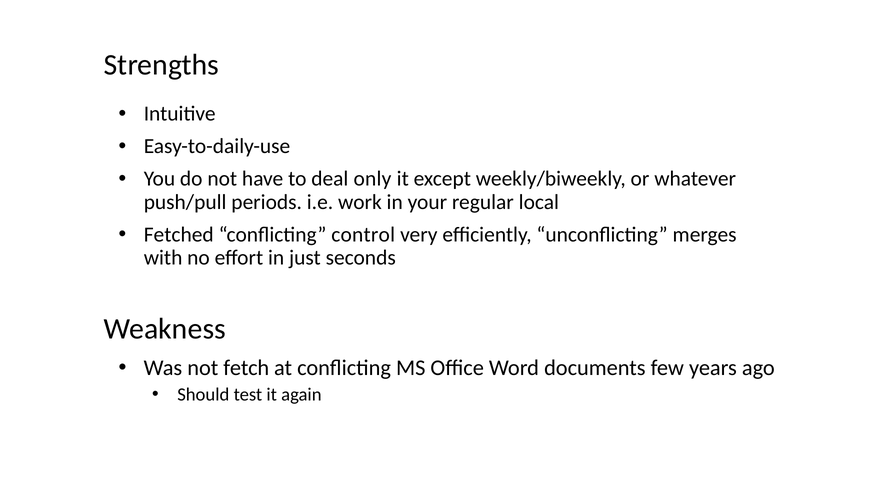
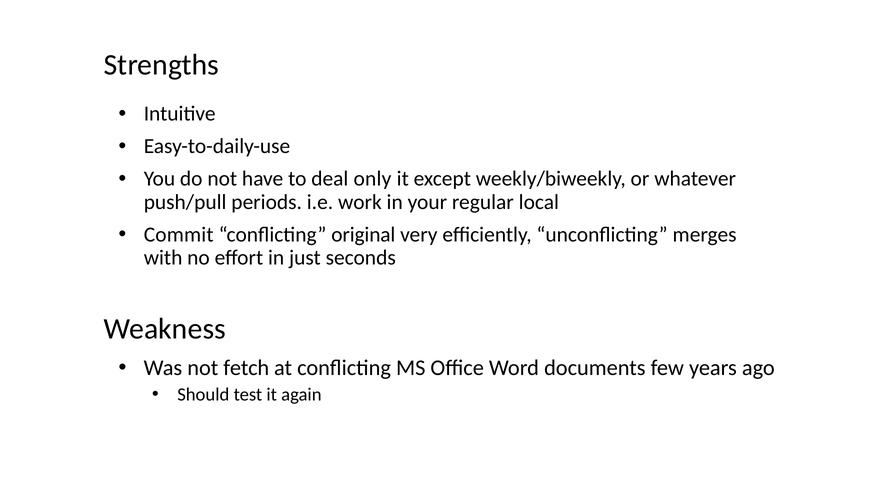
Fetched: Fetched -> Commit (179, 234)
control: control -> original (363, 234)
